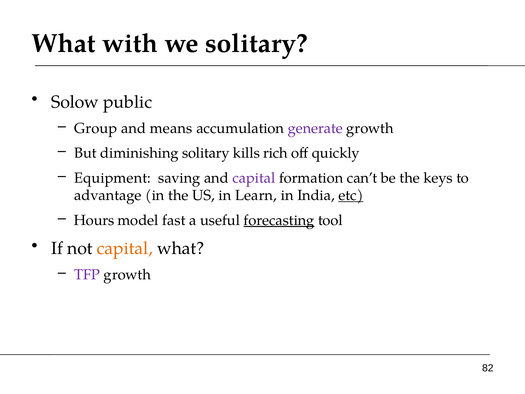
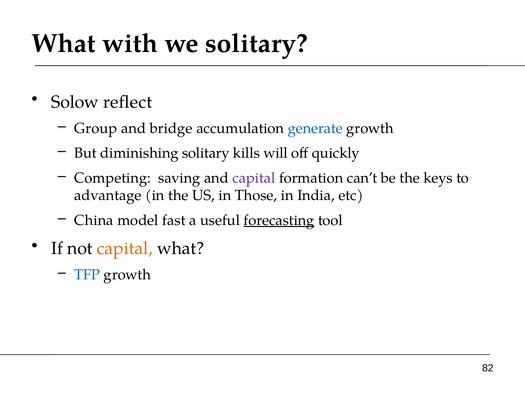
public: public -> reflect (128, 102)
means: means -> bridge (171, 128)
generate colour: purple -> blue (315, 128)
rich: rich -> will (276, 153)
Equipment: Equipment -> Competing (113, 178)
Learn: Learn -> Those (256, 195)
etc underline: present -> none (351, 195)
Hours: Hours -> China (94, 220)
TFP colour: purple -> blue (87, 275)
